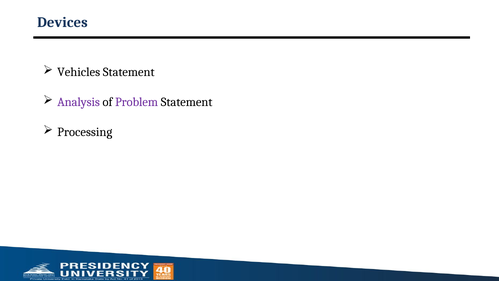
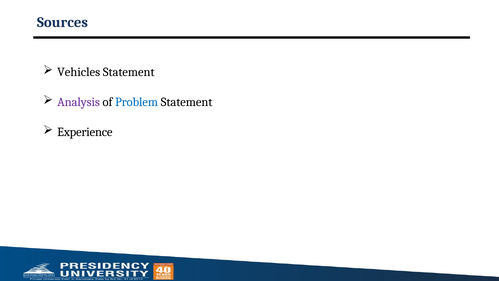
Devices: Devices -> Sources (62, 22)
Problem colour: purple -> blue (137, 102)
Processing: Processing -> Experience (85, 132)
